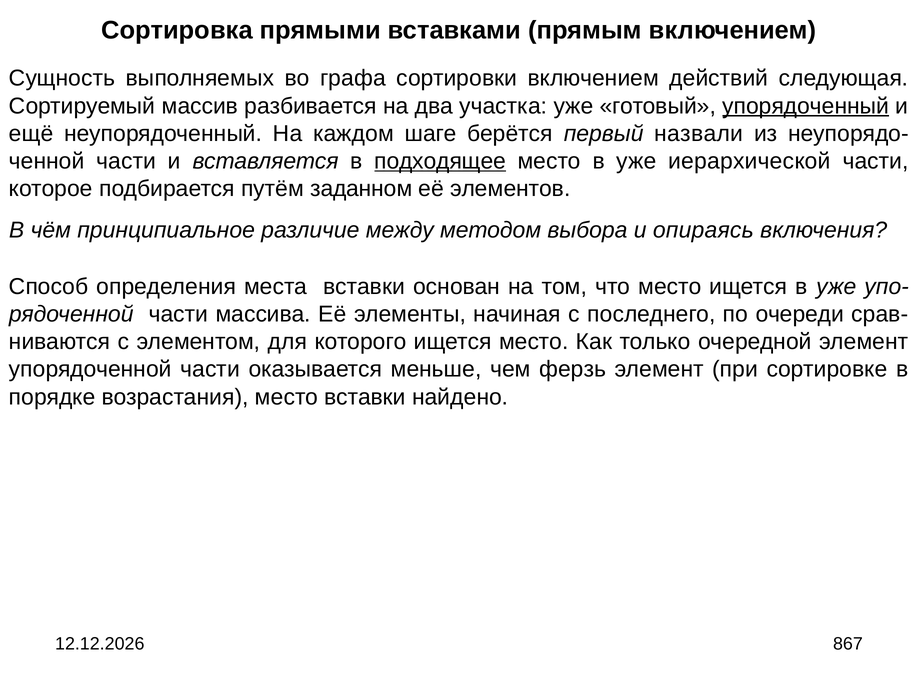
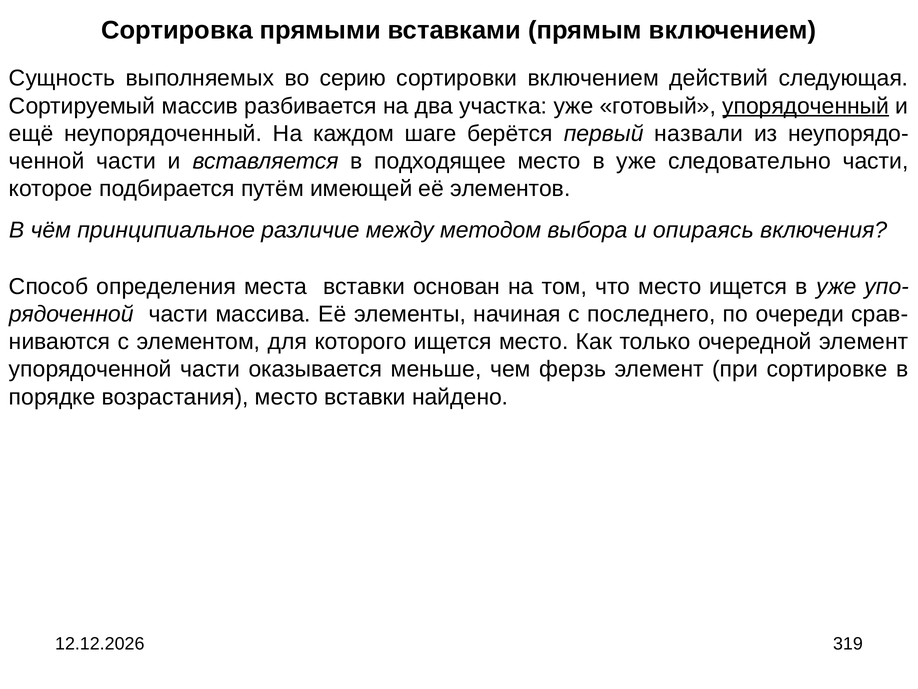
графа: графа -> серию (353, 78)
подходящее underline: present -> none (440, 161)
иерархической: иерархической -> следовательно (750, 161)
заданном: заданном -> имеющей (361, 188)
867: 867 -> 319 (848, 644)
